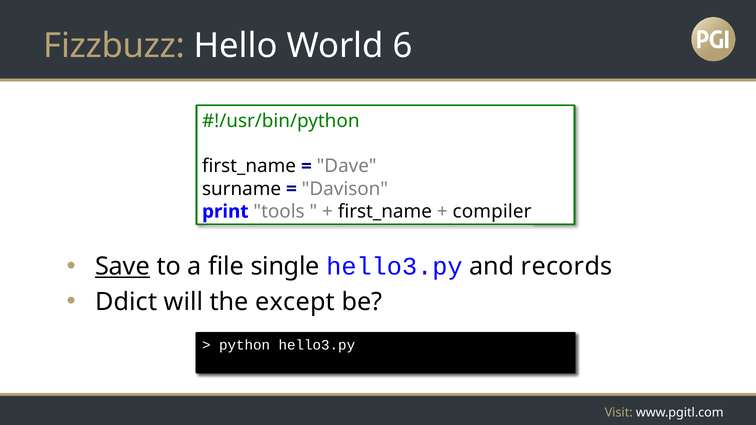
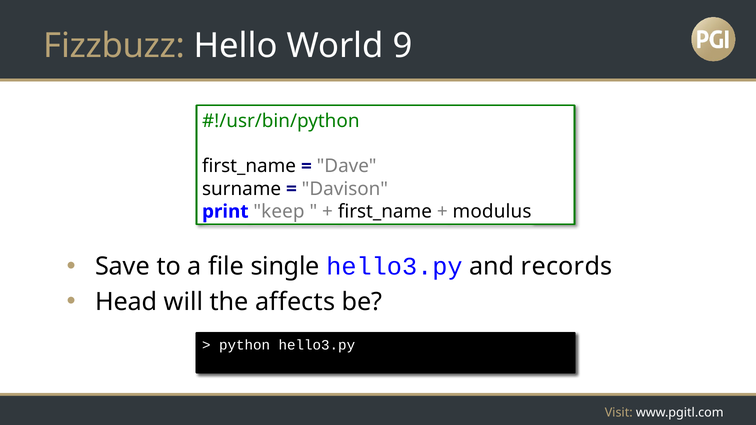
6: 6 -> 9 (403, 46)
tools: tools -> keep (279, 212)
compiler: compiler -> modulus (492, 212)
Save underline: present -> none (123, 267)
Ddict: Ddict -> Head (126, 302)
except: except -> affects (295, 302)
